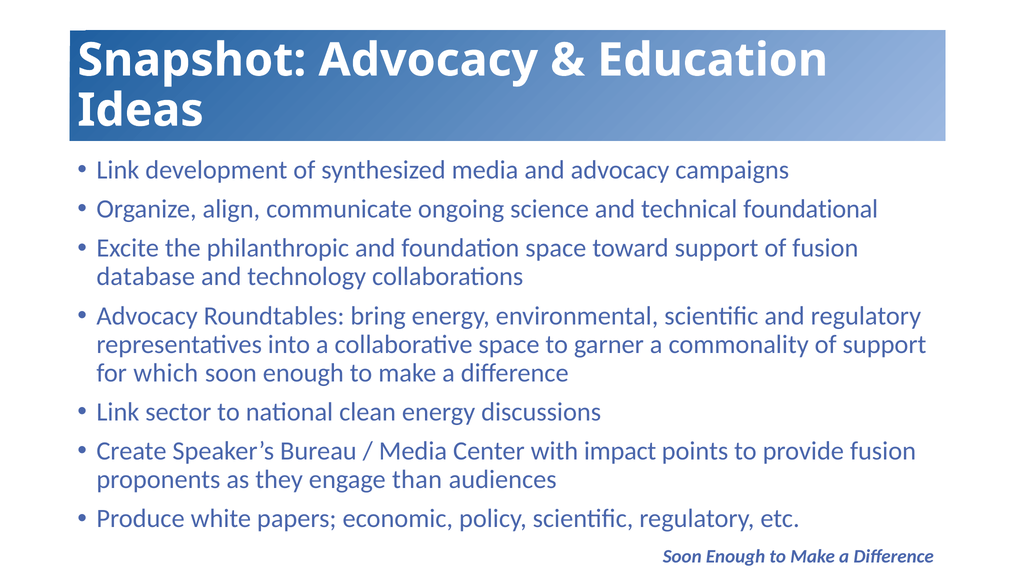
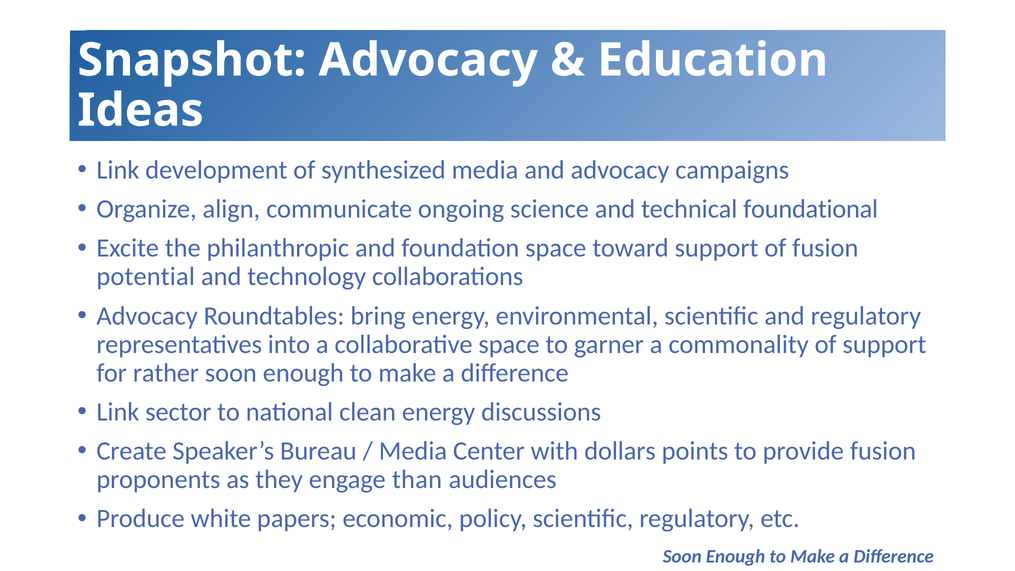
database: database -> potential (146, 277)
which: which -> rather (166, 373)
impact: impact -> dollars (620, 451)
